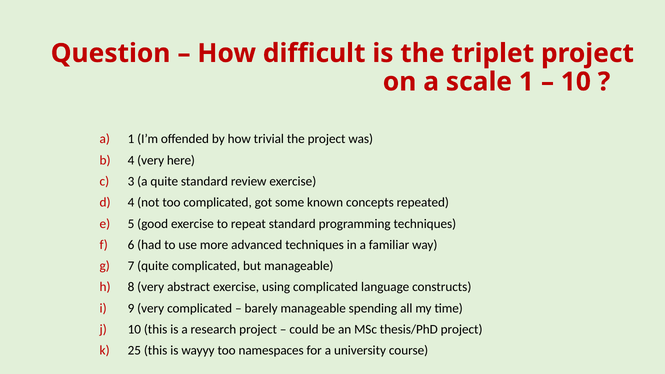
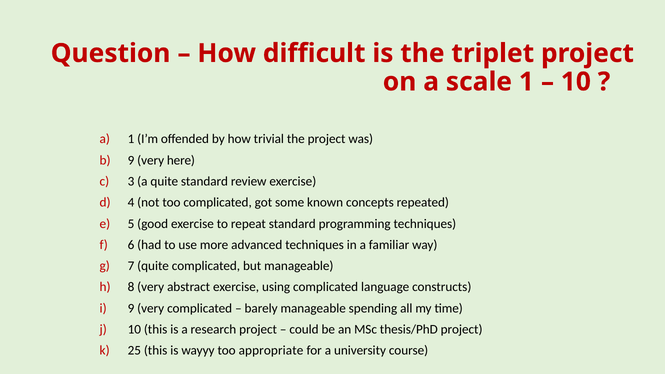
4: 4 -> 9 (131, 160)
namespaces: namespaces -> appropriate (271, 351)
